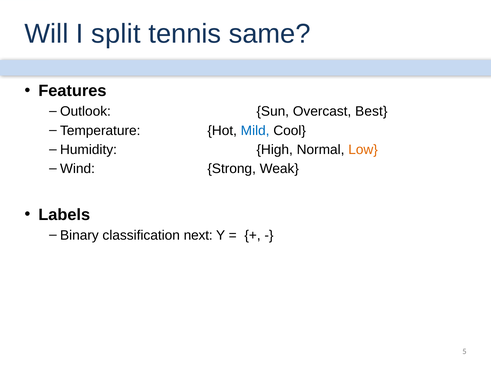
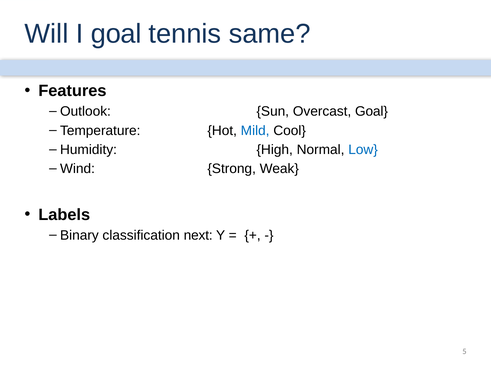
I split: split -> goal (116, 34)
Overcast Best: Best -> Goal (371, 111)
Low colour: orange -> blue (363, 150)
